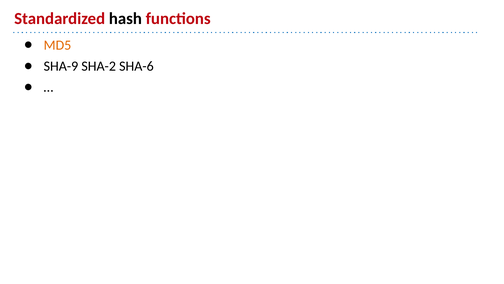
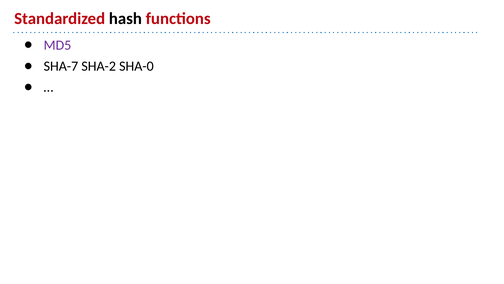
MD5 colour: orange -> purple (57, 45)
SHA-9: SHA-9 -> SHA-7 (61, 66)
SHA-6: SHA-6 -> SHA-0 (136, 66)
